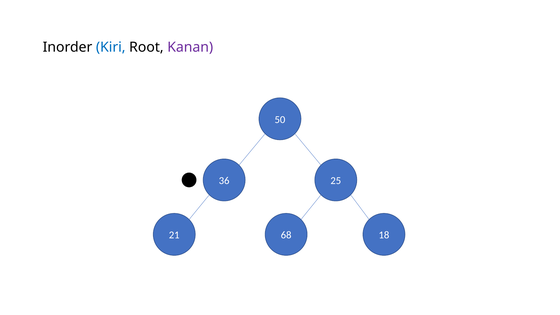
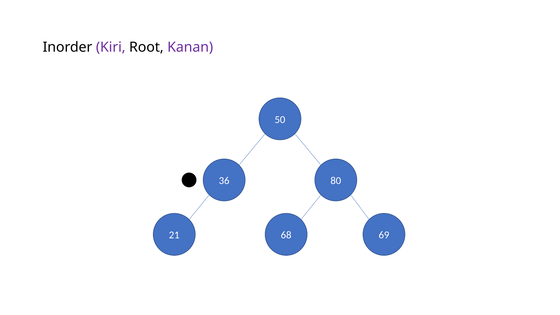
Kiri colour: blue -> purple (111, 47)
25: 25 -> 80 (336, 181)
18: 18 -> 69 (384, 235)
